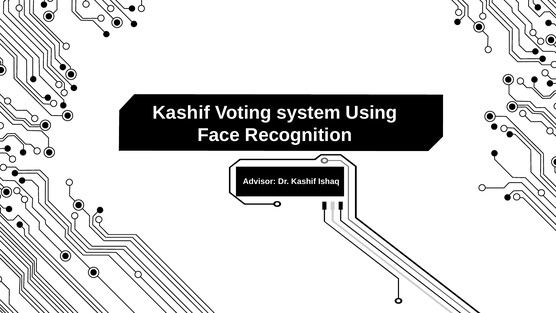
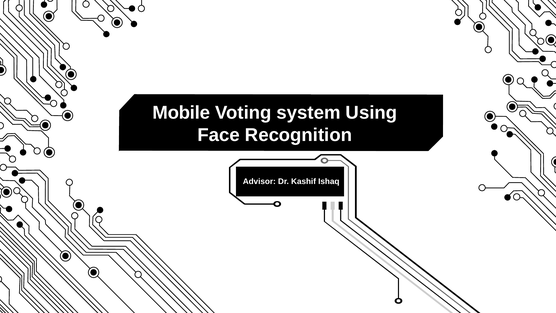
Kashif: Kashif -> Mobile (181, 113)
